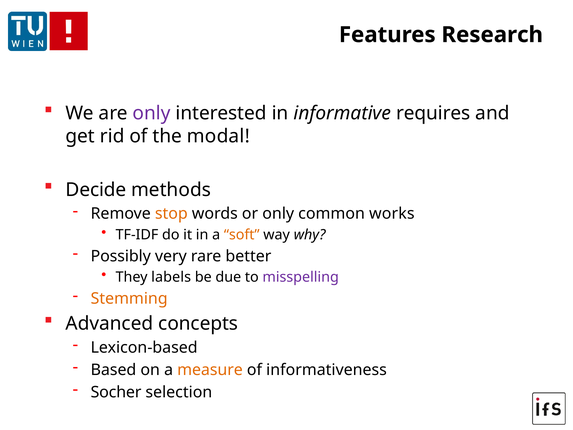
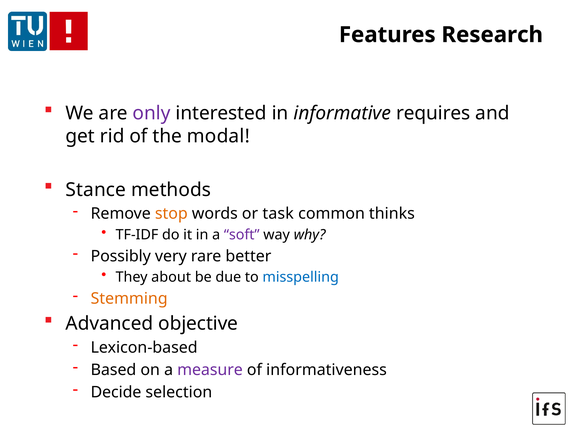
Decide: Decide -> Stance (96, 190)
or only: only -> task (278, 214)
works: works -> thinks (392, 214)
soft colour: orange -> purple (242, 235)
labels: labels -> about (171, 277)
misspelling colour: purple -> blue (301, 277)
concepts: concepts -> objective (198, 323)
measure colour: orange -> purple (210, 370)
Socher: Socher -> Decide (116, 392)
